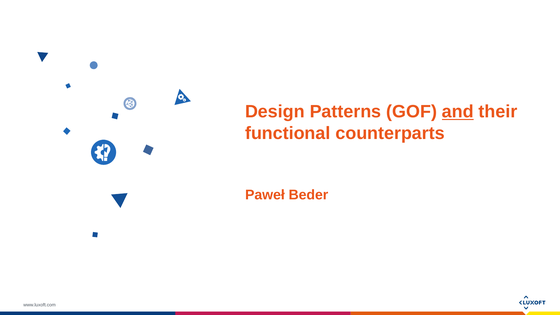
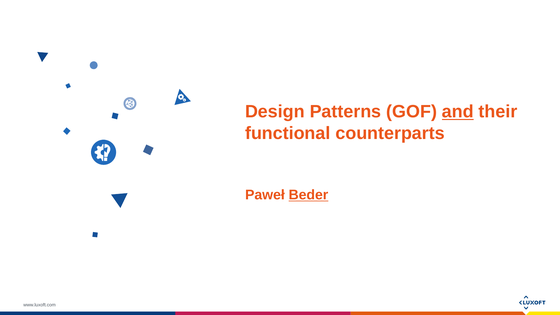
Beder underline: none -> present (308, 195)
